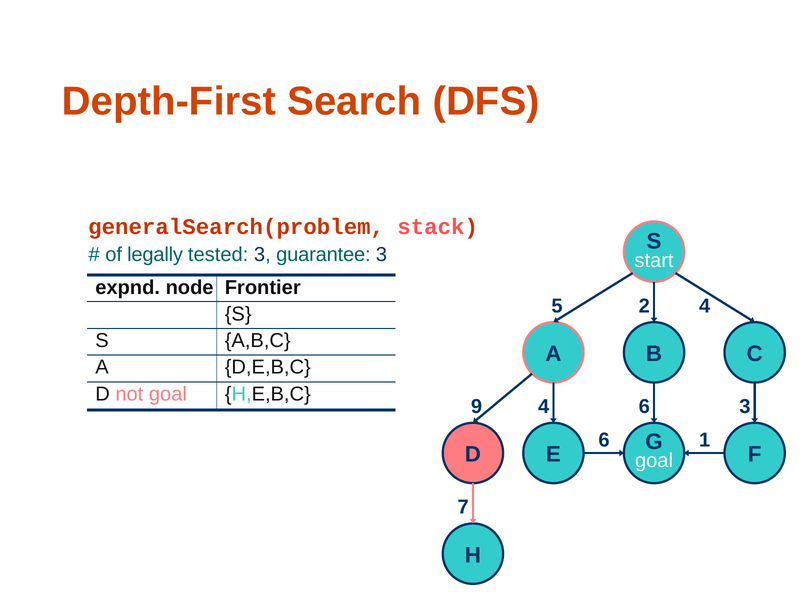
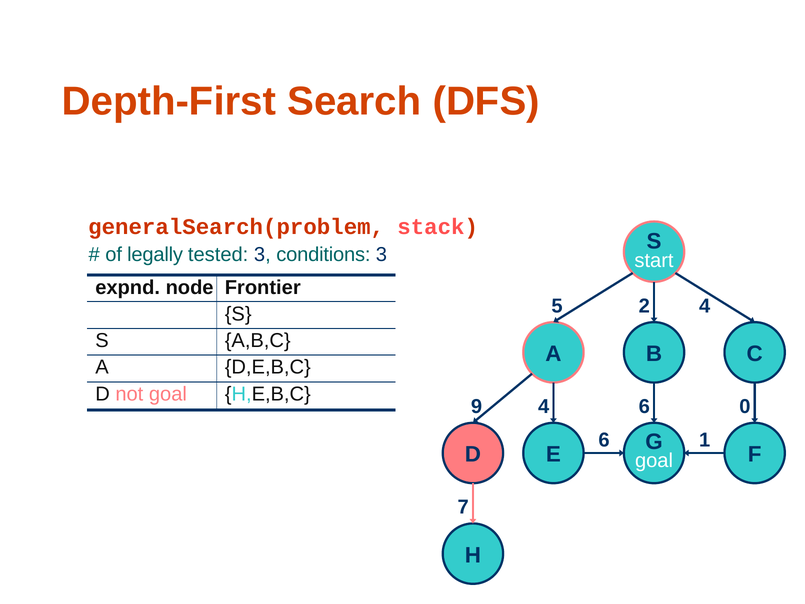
guarantee: guarantee -> conditions (323, 254)
6 3: 3 -> 0 (745, 407)
